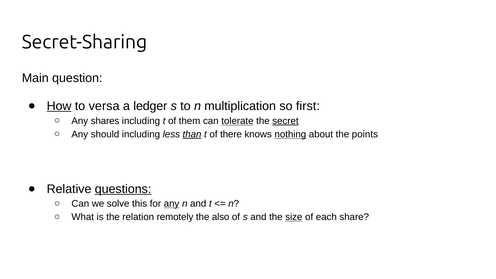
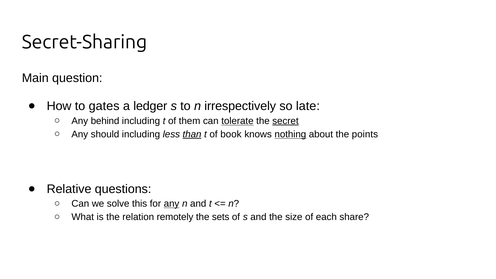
How underline: present -> none (59, 106)
versa: versa -> gates (104, 106)
multiplication: multiplication -> irrespectively (240, 106)
first: first -> late (308, 106)
shares: shares -> behind (105, 121)
there: there -> book (231, 134)
questions underline: present -> none (123, 189)
also: also -> sets (221, 217)
size underline: present -> none (294, 217)
